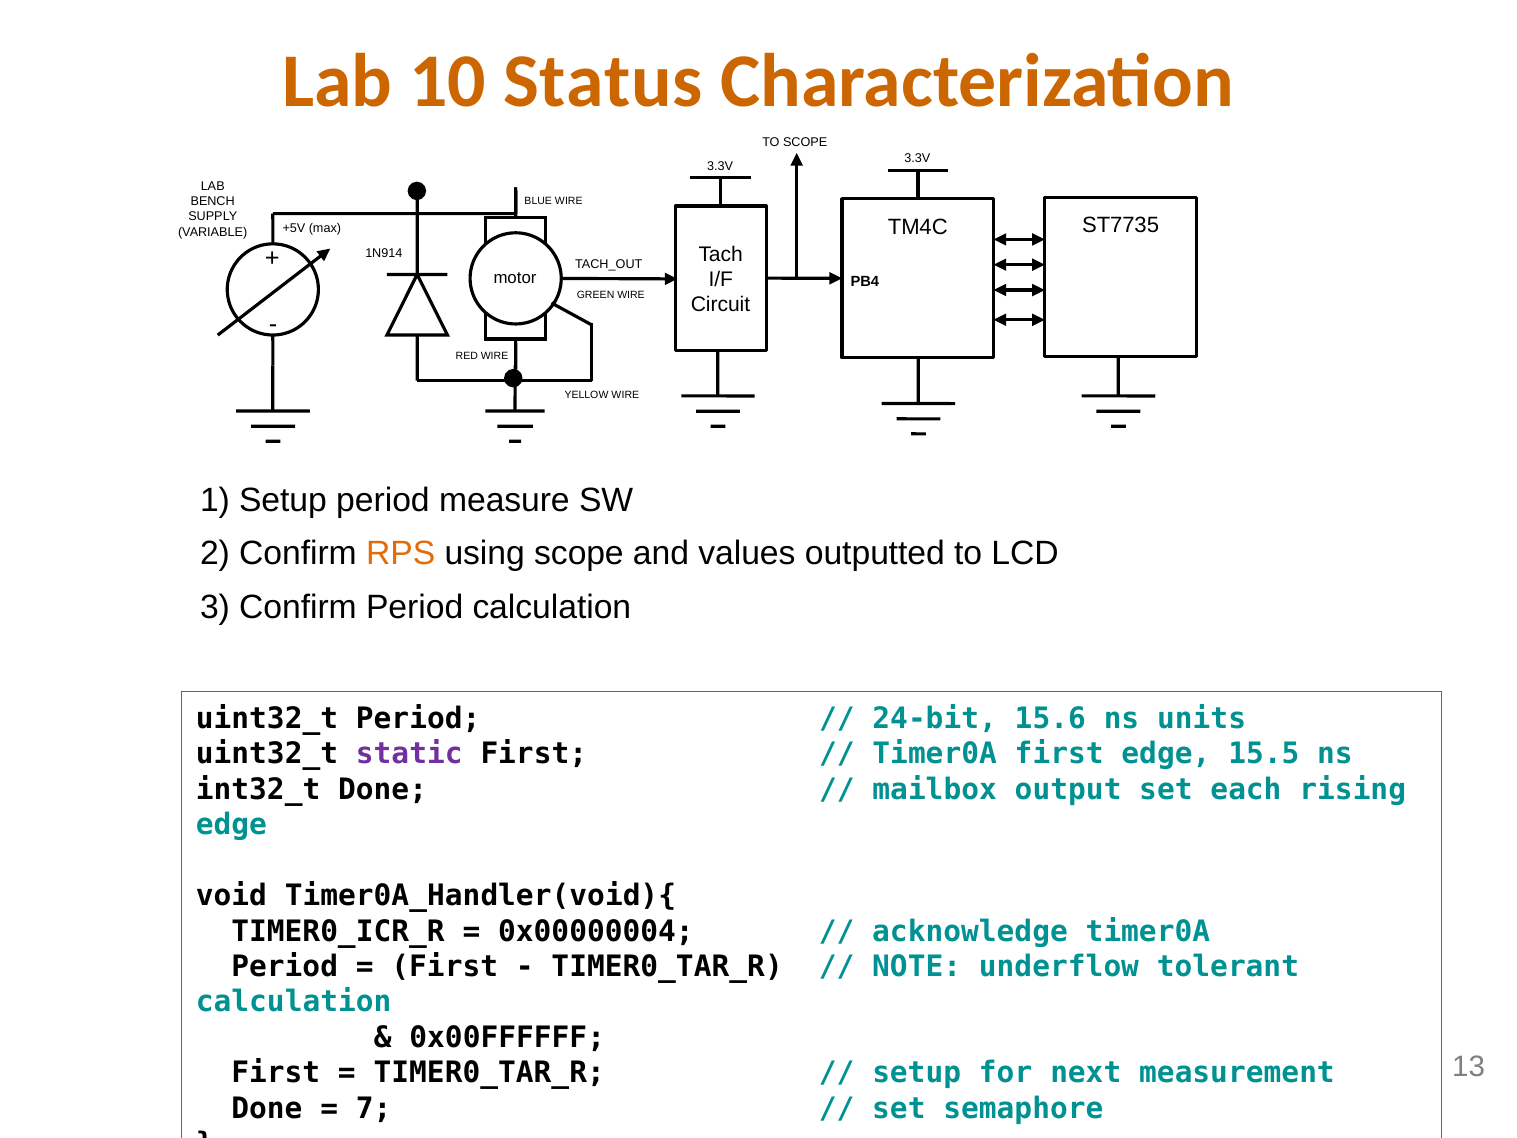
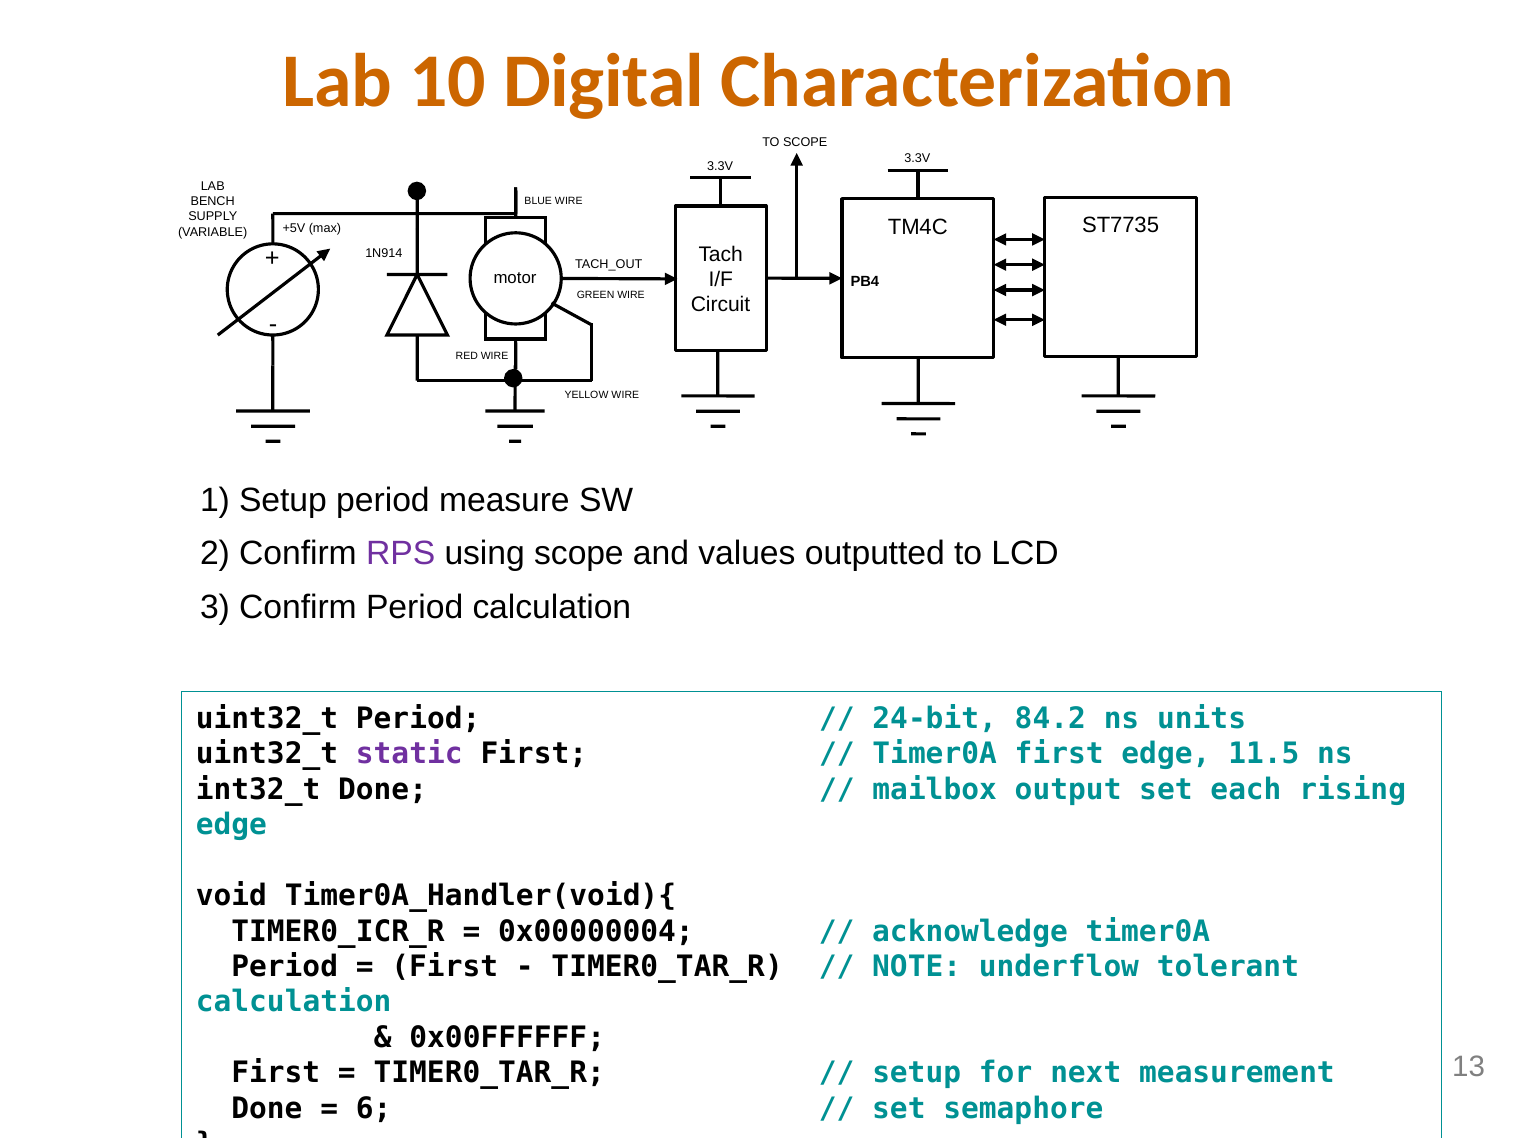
Status: Status -> Digital (604, 81)
RPS colour: orange -> purple (401, 554)
15.6: 15.6 -> 84.2 (1050, 719)
15.5: 15.5 -> 11.5 (1264, 754)
7: 7 -> 6 (374, 1108)
